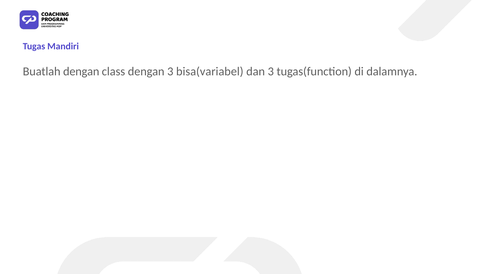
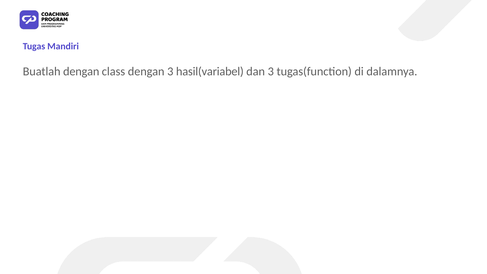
bisa(variabel: bisa(variabel -> hasil(variabel (210, 71)
